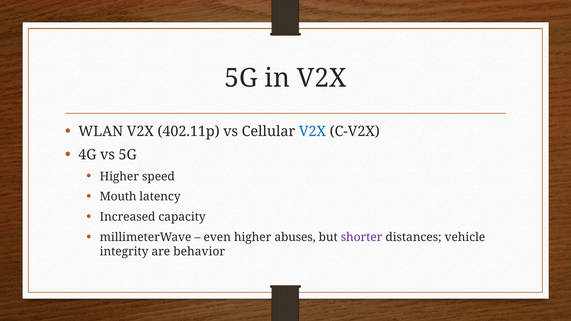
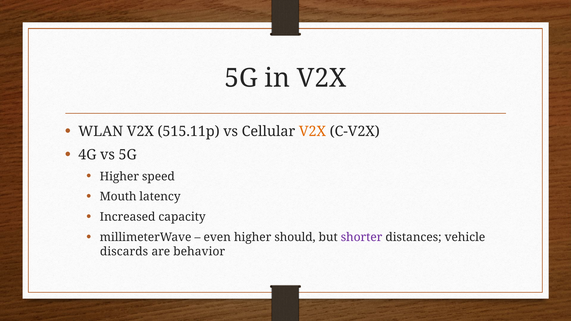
402.11p: 402.11p -> 515.11p (189, 131)
V2X colour: blue -> orange (312, 131)
abuses: abuses -> should (295, 237)
integrity: integrity -> discards (124, 252)
